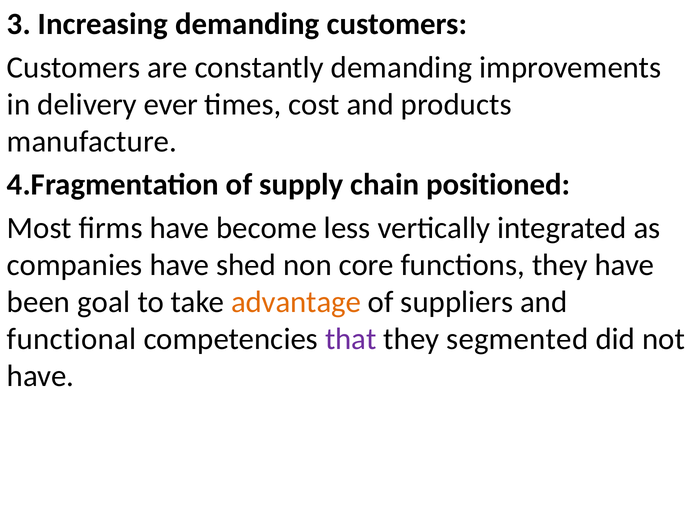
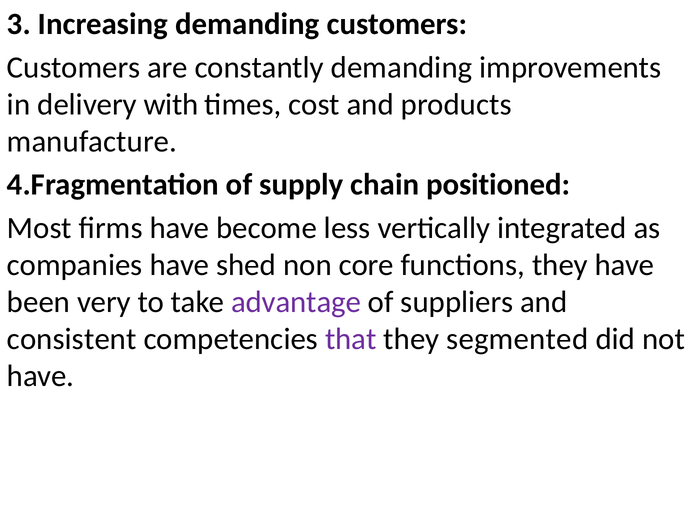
ever: ever -> with (171, 105)
goal: goal -> very (104, 302)
advantage colour: orange -> purple (296, 302)
functional: functional -> consistent (72, 339)
